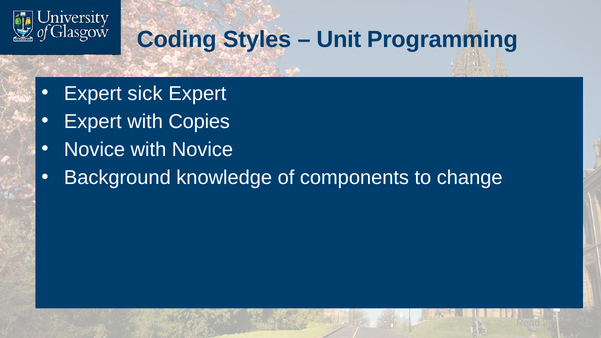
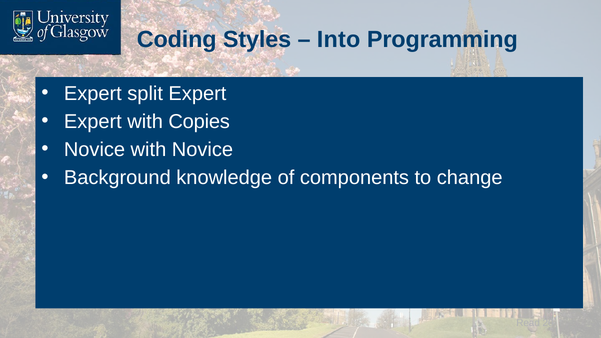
Unit: Unit -> Into (339, 39)
sick: sick -> split (145, 93)
